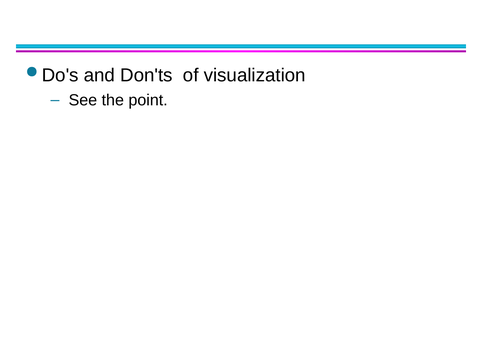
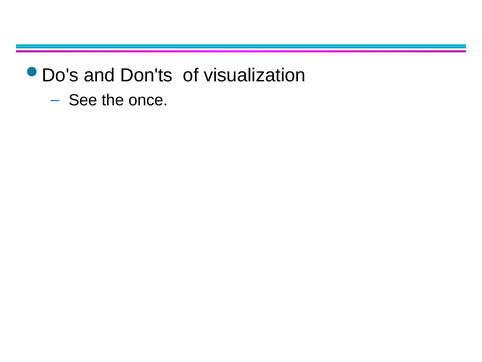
point: point -> once (148, 100)
